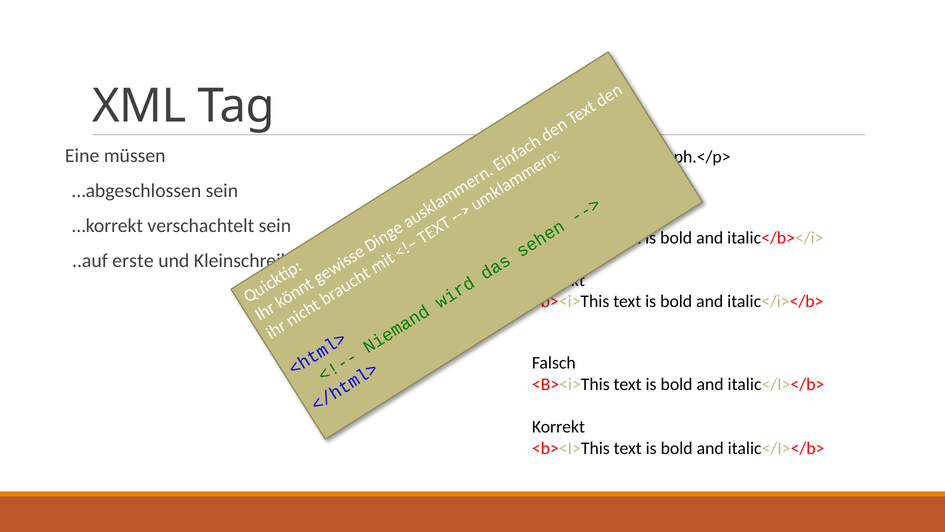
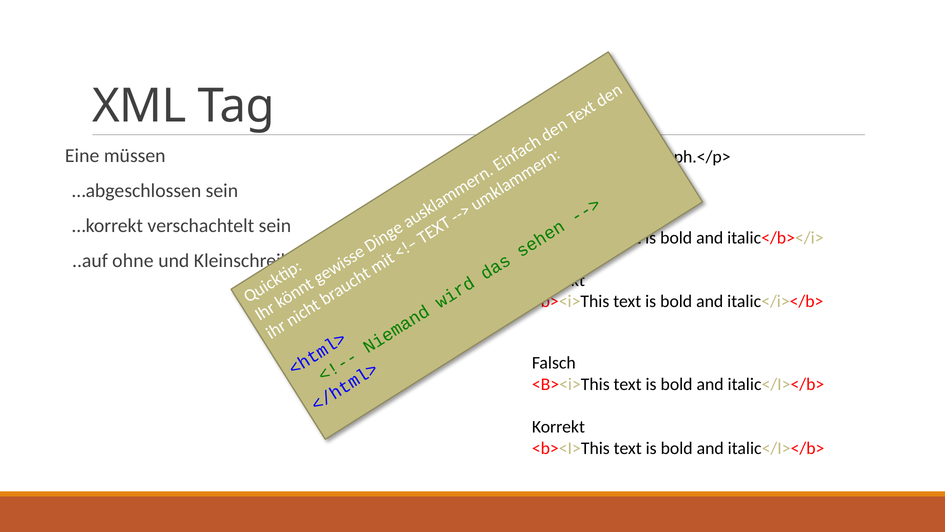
erste: erste -> ohne (133, 261)
